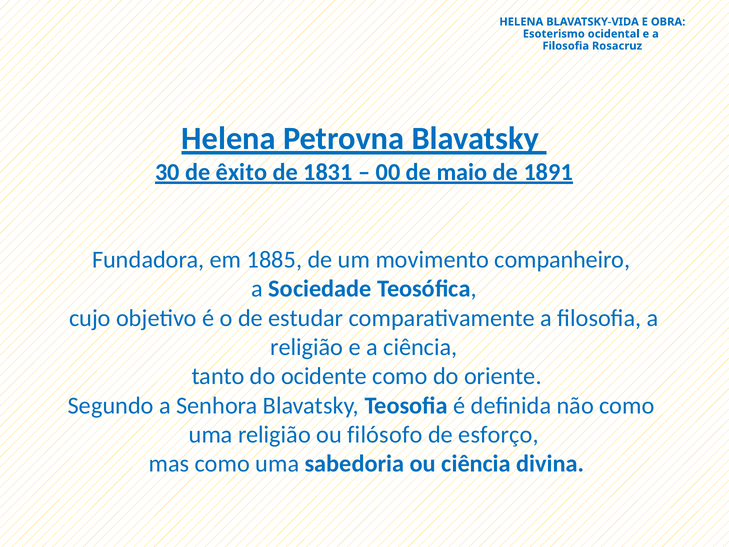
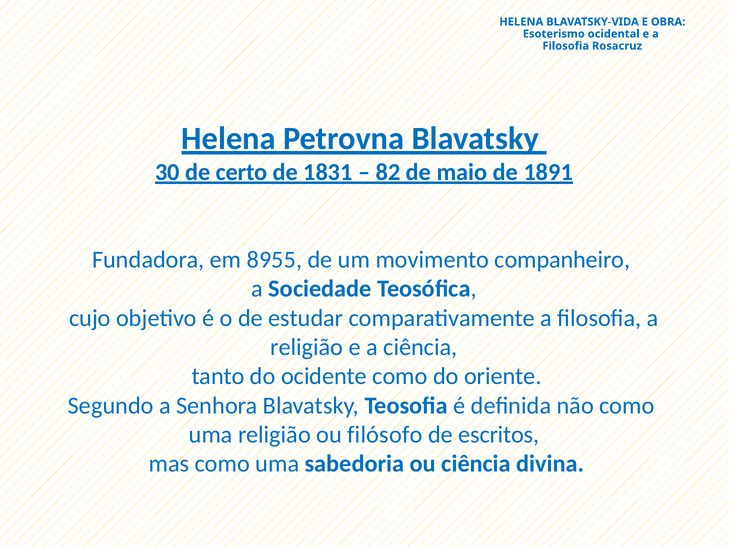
êxito: êxito -> certo (242, 172)
00: 00 -> 82 (388, 172)
1885: 1885 -> 8955 (274, 260)
esforço: esforço -> escritos (499, 435)
